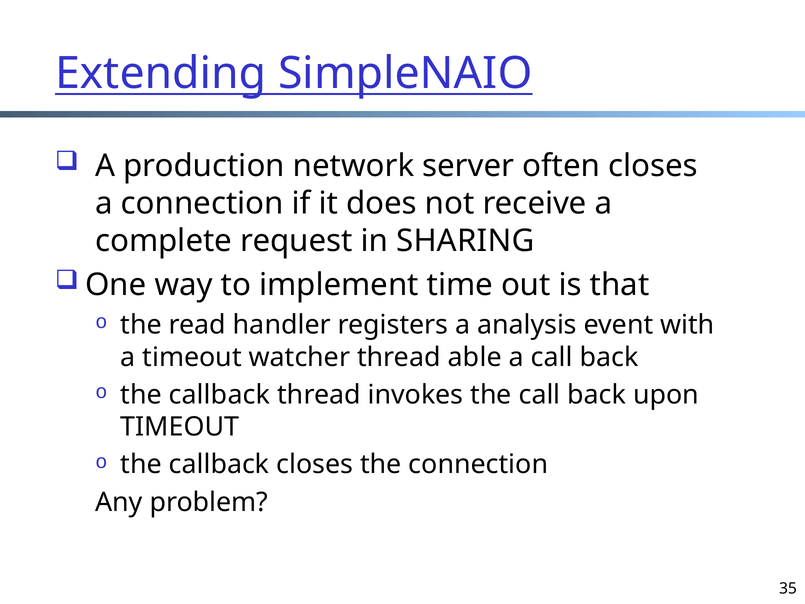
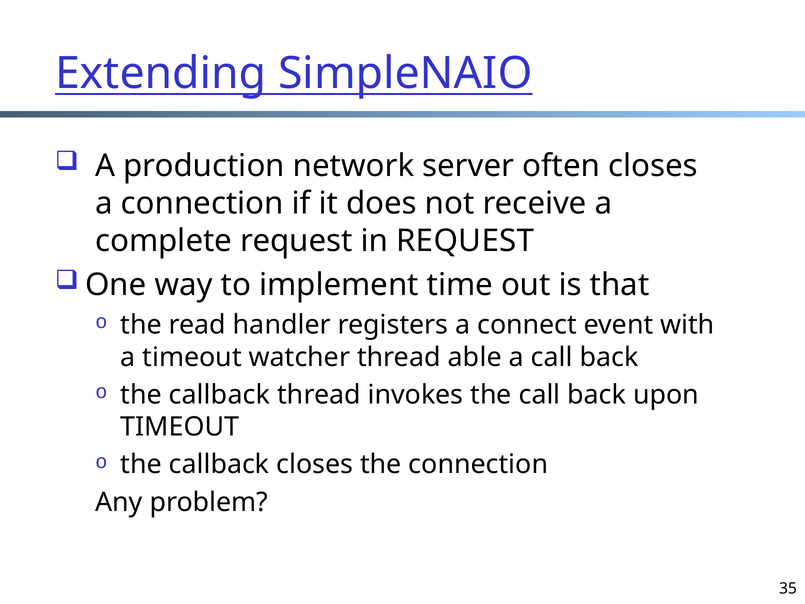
in SHARING: SHARING -> REQUEST (465, 241)
analysis: analysis -> connect (527, 325)
